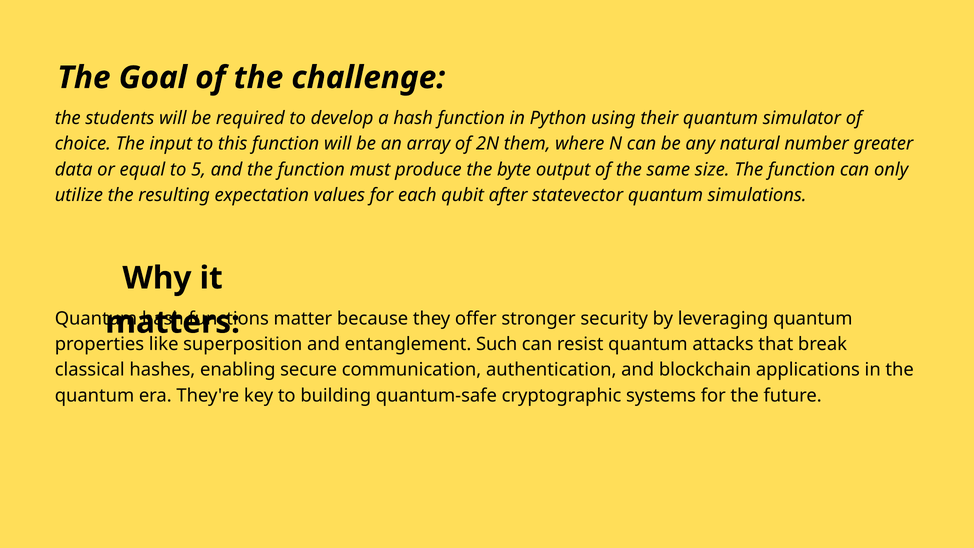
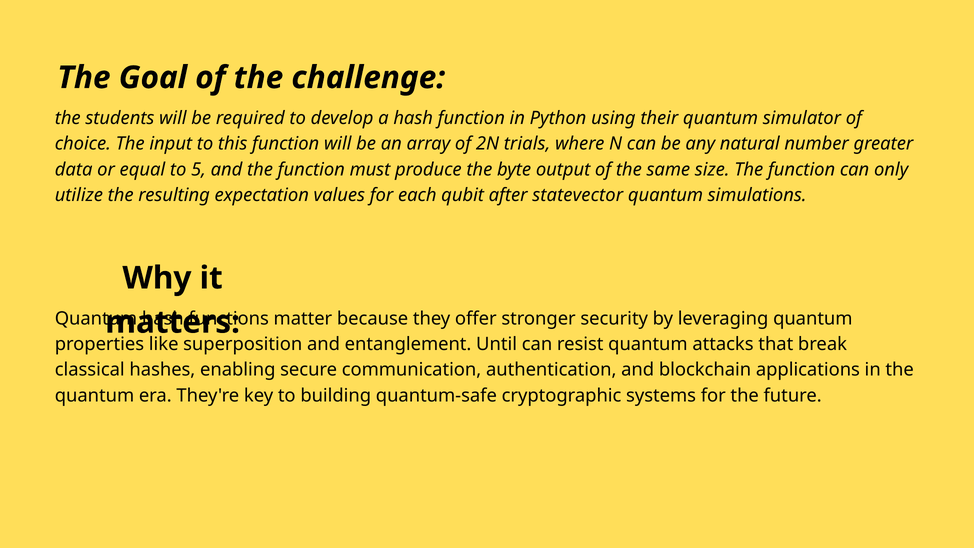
them: them -> trials (527, 144)
Such: Such -> Until (497, 344)
